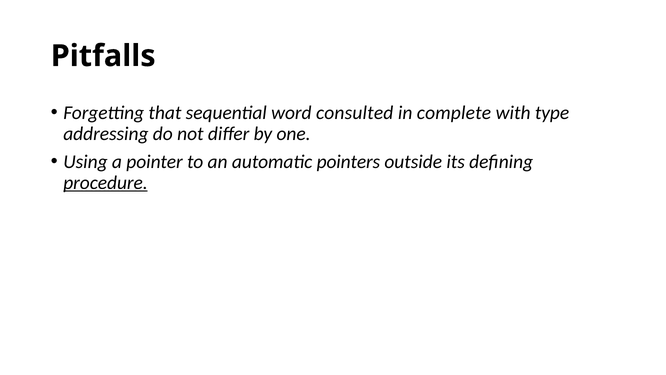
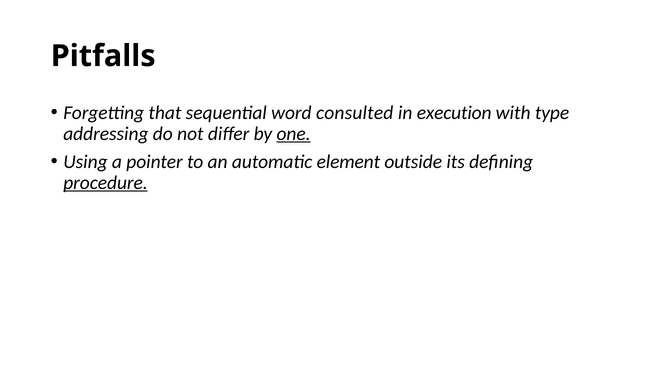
complete: complete -> execution (454, 113)
one underline: none -> present (294, 134)
pointers: pointers -> element (348, 162)
